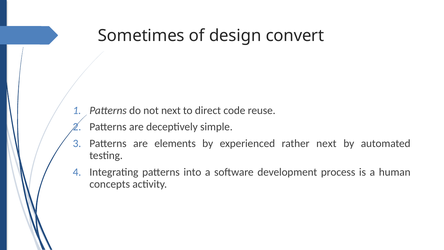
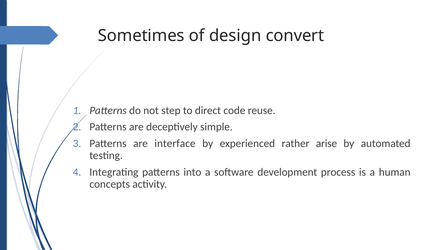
not next: next -> step (171, 110)
elements: elements -> interface (175, 143)
rather next: next -> arise (326, 143)
